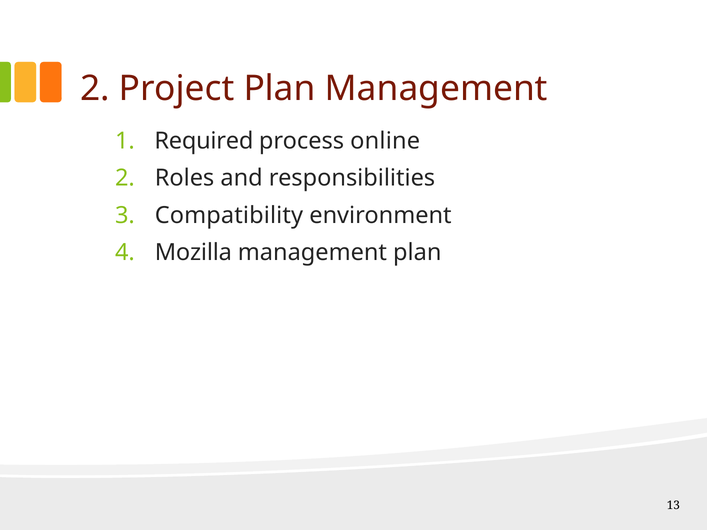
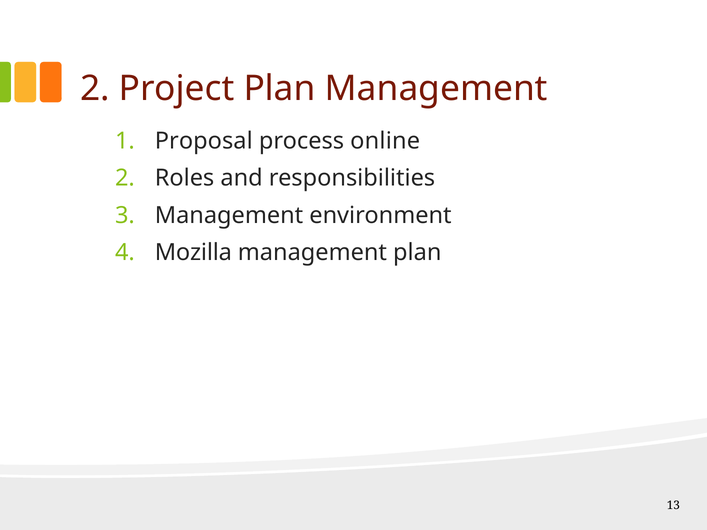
Required: Required -> Proposal (204, 141)
Compatibility: Compatibility -> Management (229, 215)
